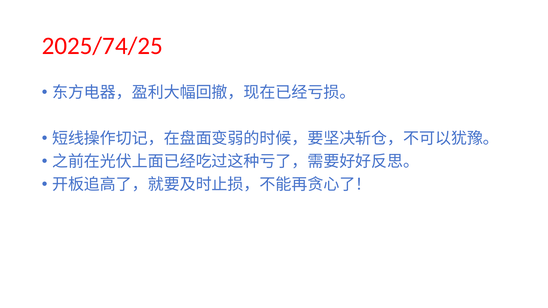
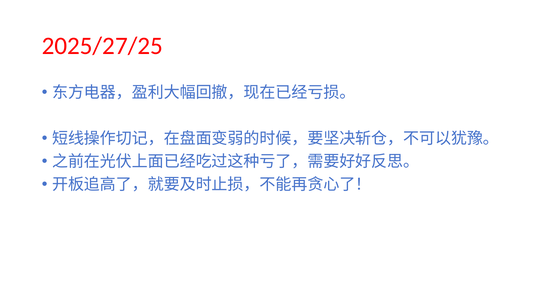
2025/74/25: 2025/74/25 -> 2025/27/25 (102, 46)
